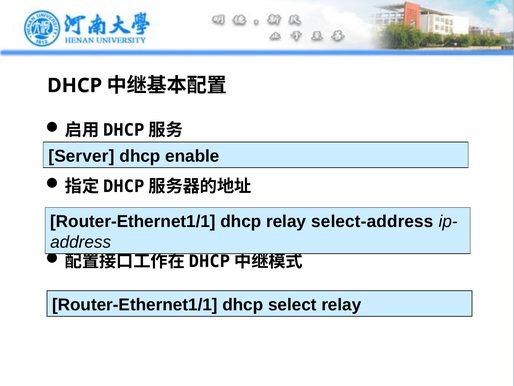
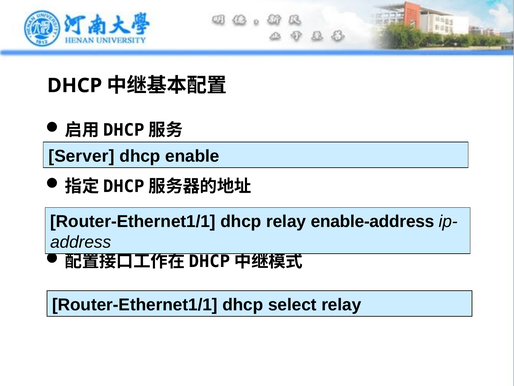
select-address: select-address -> enable-address (373, 221)
